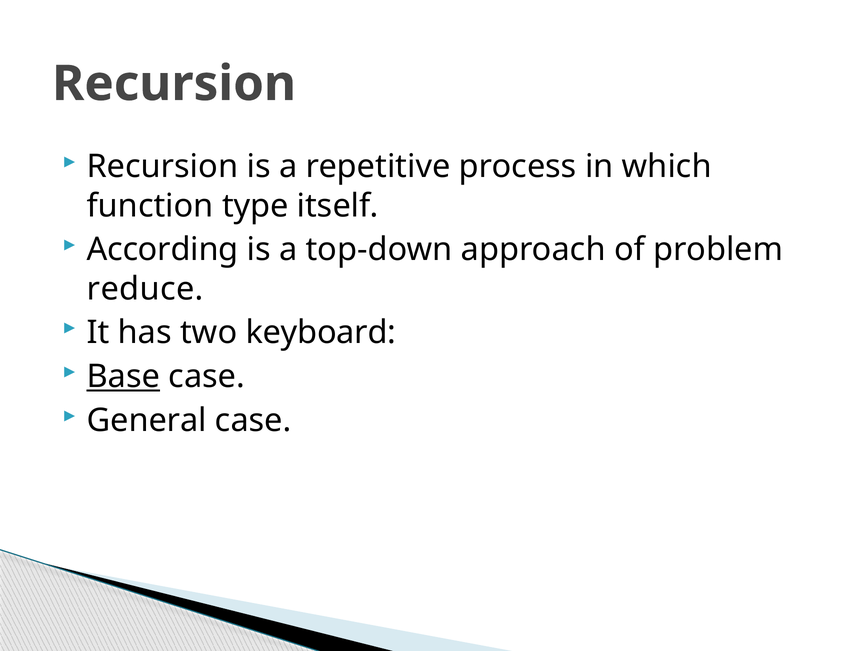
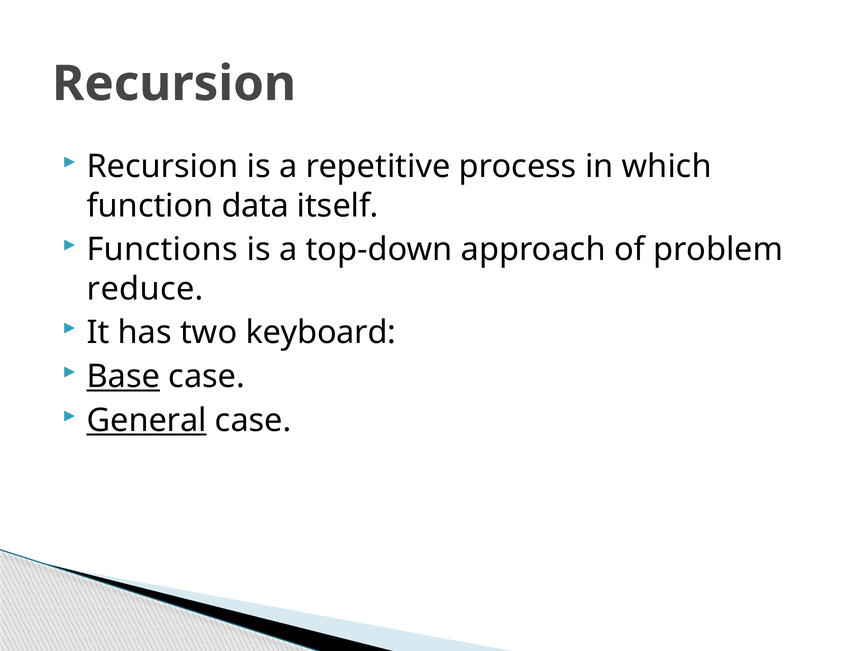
type: type -> data (255, 206)
According: According -> Functions (162, 250)
General underline: none -> present (147, 421)
